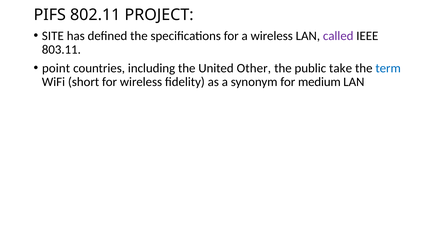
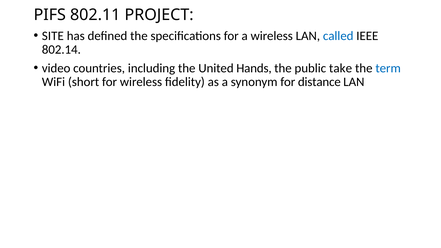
called colour: purple -> blue (338, 36)
803.11: 803.11 -> 802.14 (61, 50)
point: point -> video (56, 68)
Other: Other -> Hands (254, 68)
medium: medium -> distance (319, 82)
